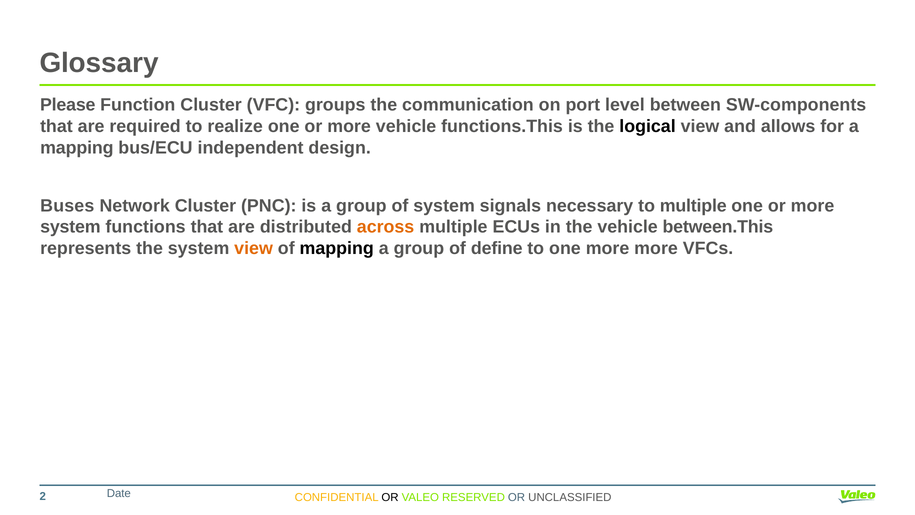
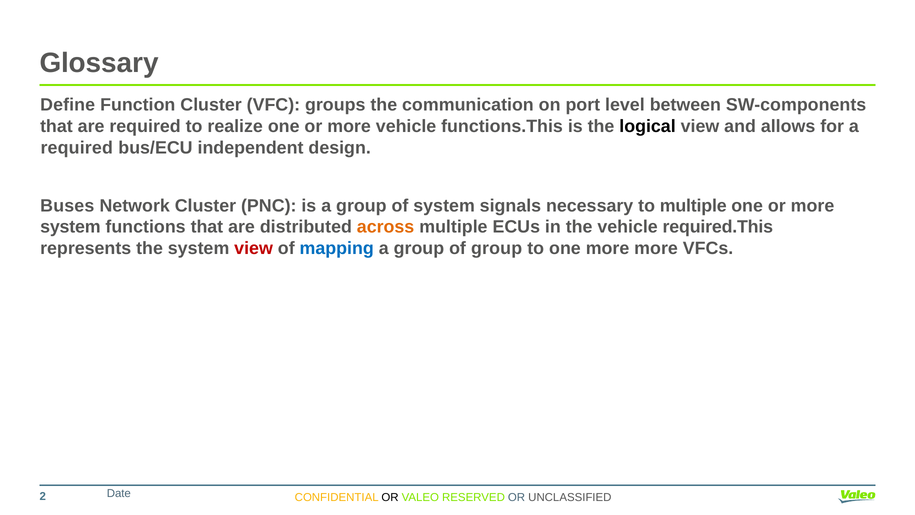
Please: Please -> Define (68, 105)
mapping: mapping -> required (77, 148)
between.This: between.This -> required.This (718, 227)
view colour: orange -> red (254, 248)
mapping colour: black -> blue (337, 248)
of define: define -> group (497, 248)
